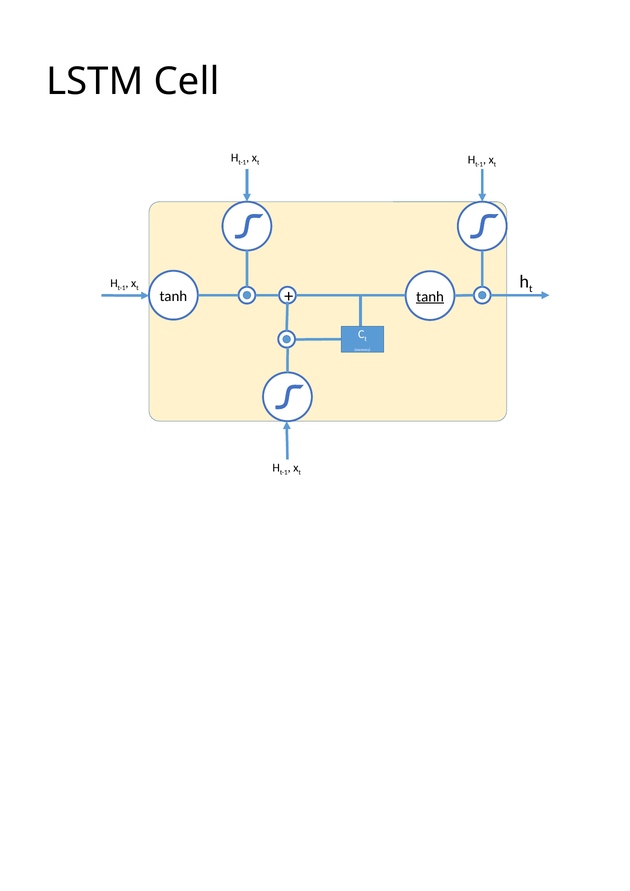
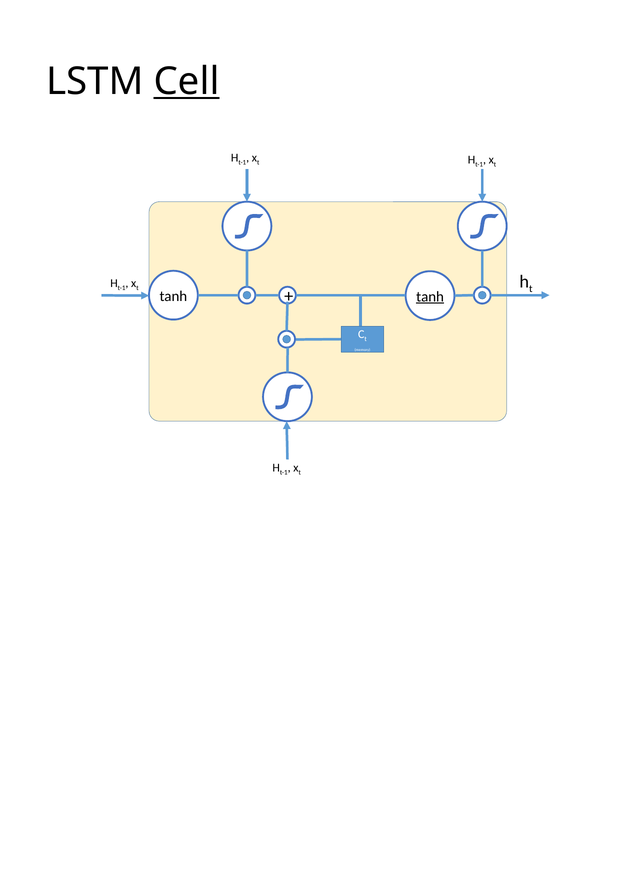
Cell underline: none -> present (187, 82)
